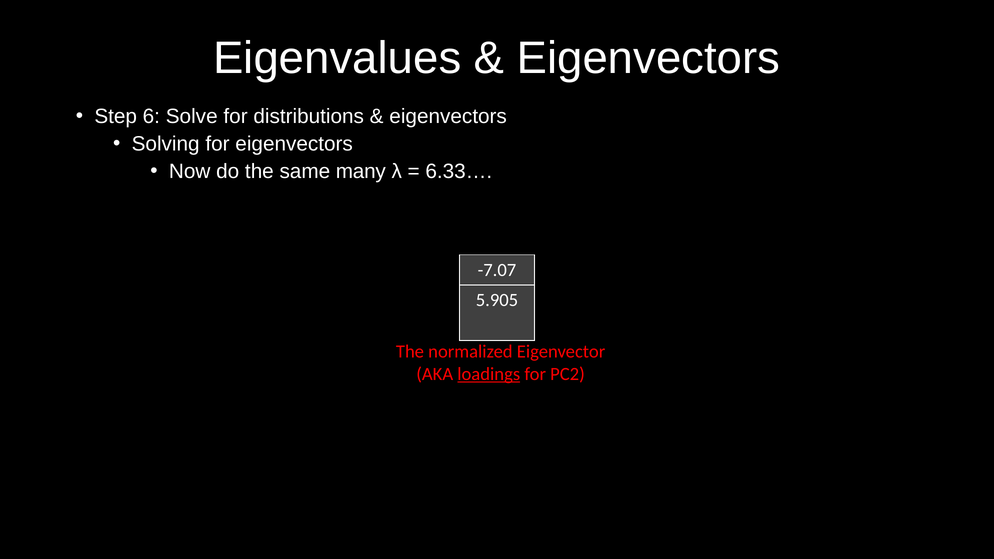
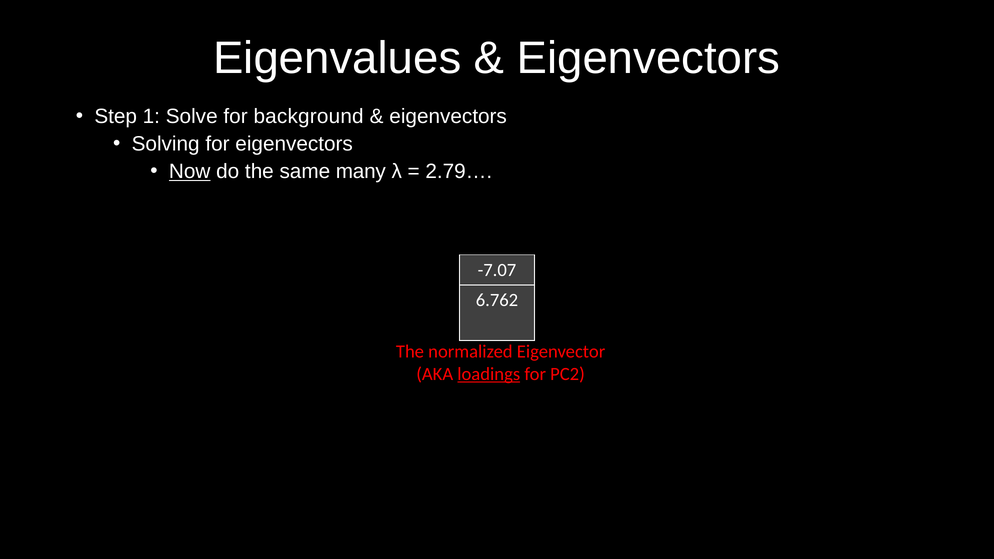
6: 6 -> 1 (151, 116)
distributions: distributions -> background (309, 116)
Now underline: none -> present (190, 172)
6.33…: 6.33… -> 2.79… (459, 172)
5.905: 5.905 -> 6.762 (497, 300)
